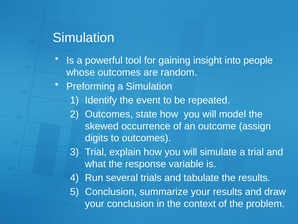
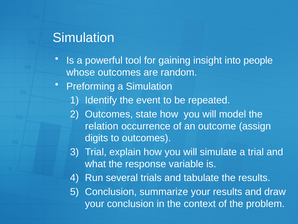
skewed: skewed -> relation (102, 126)
